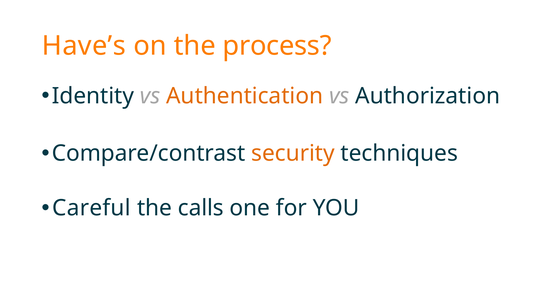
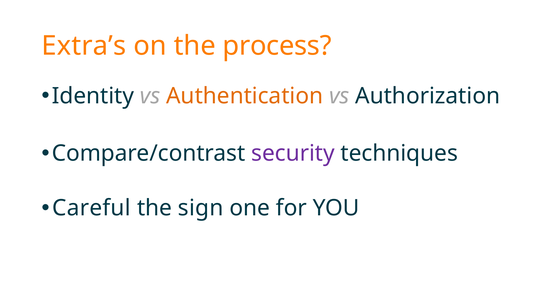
Have’s: Have’s -> Extra’s (84, 46)
security colour: orange -> purple (293, 153)
calls: calls -> sign (201, 208)
